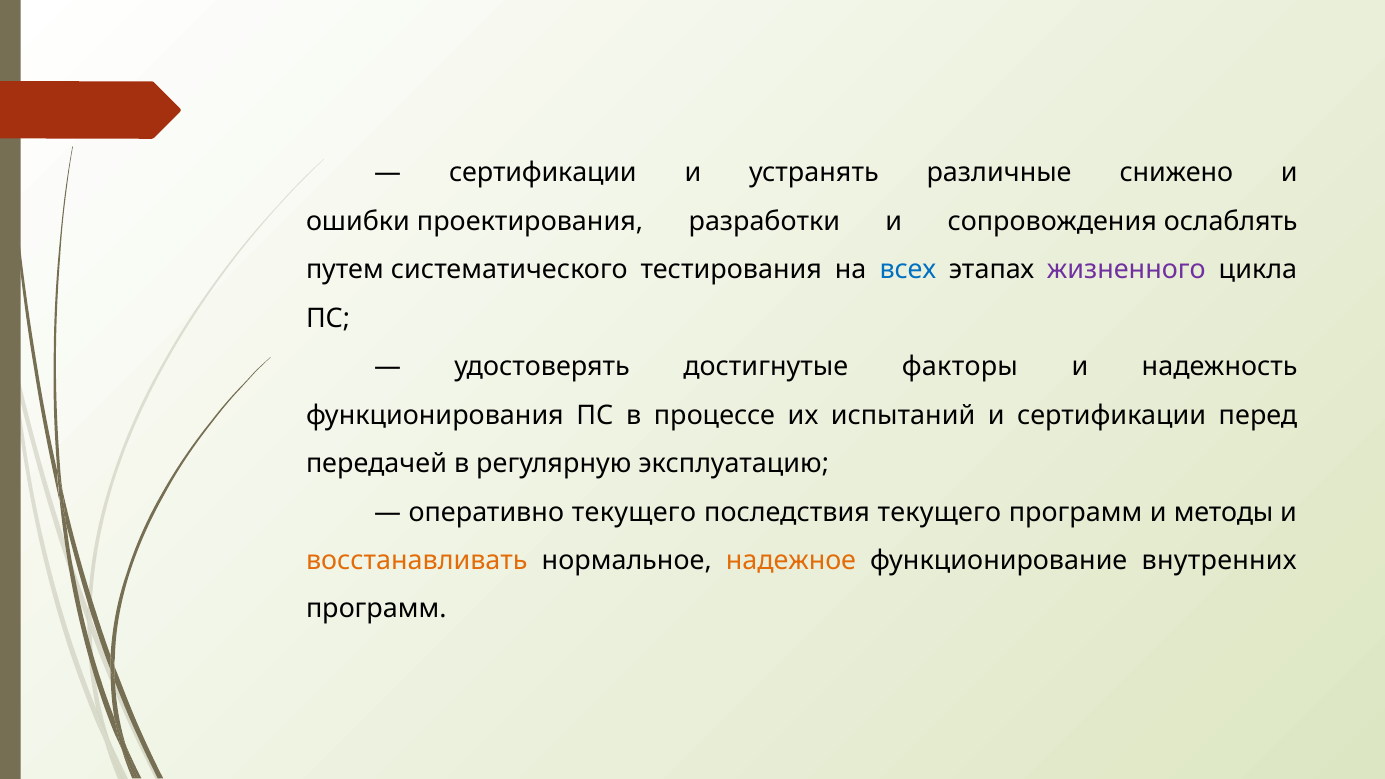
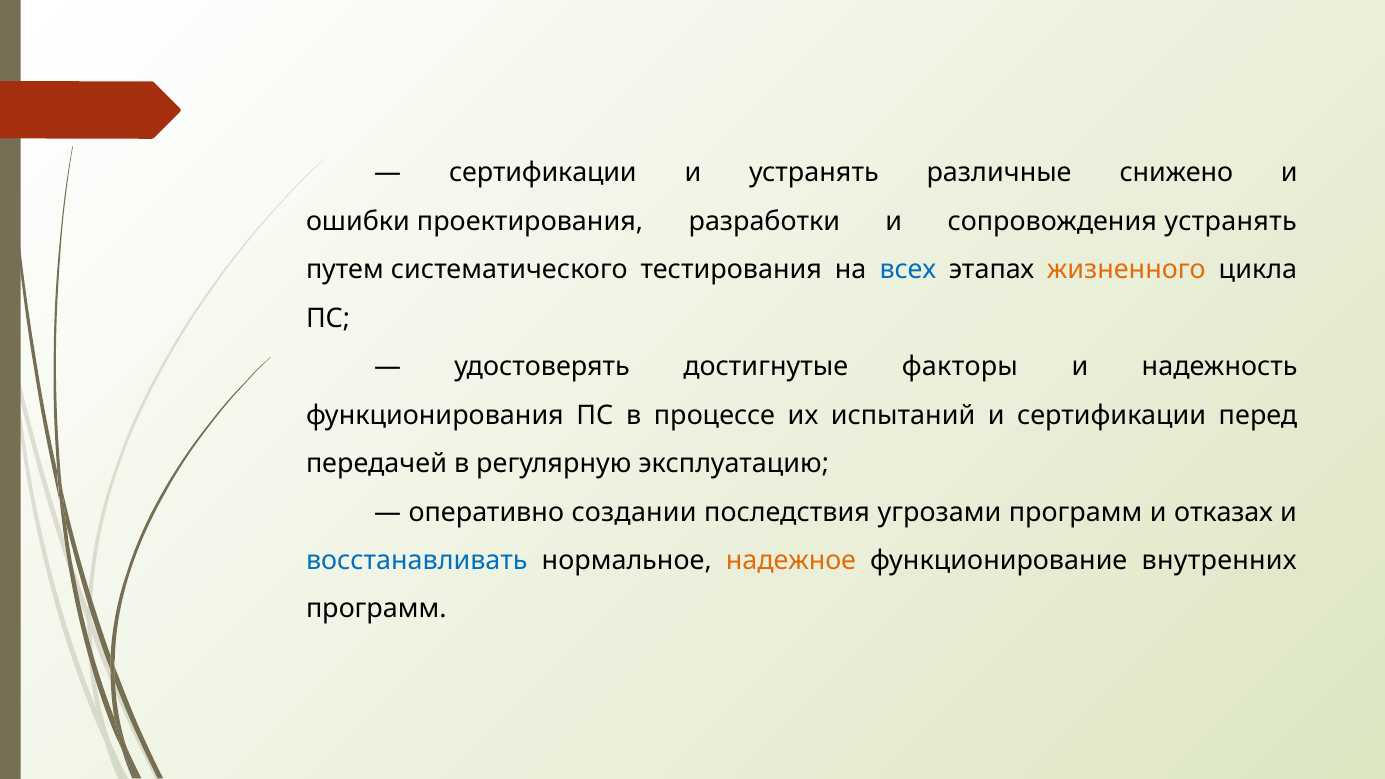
сопровождения ослаблять: ослаблять -> устранять (1231, 221)
жизненного colour: purple -> orange (1126, 270)
оперативно текущего: текущего -> создании (634, 512)
последствия текущего: текущего -> угрозами (939, 512)
методы: методы -> отказах (1224, 512)
восстанавливать colour: orange -> blue (417, 561)
